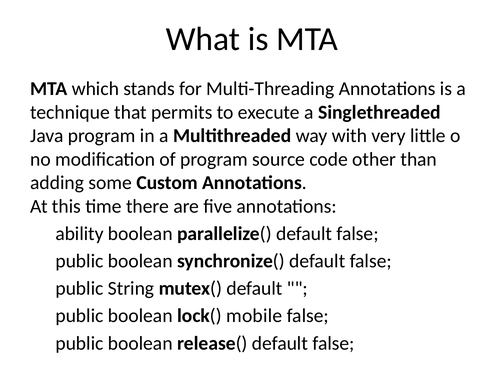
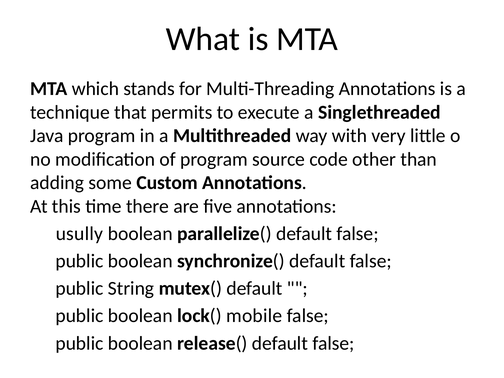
ability: ability -> usully (79, 234)
